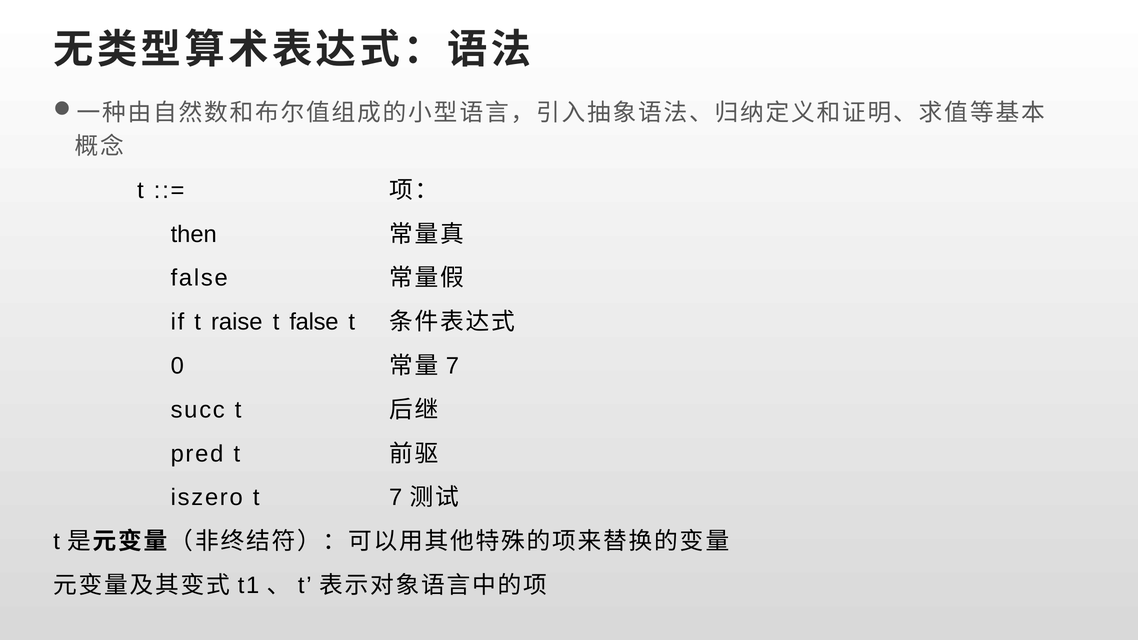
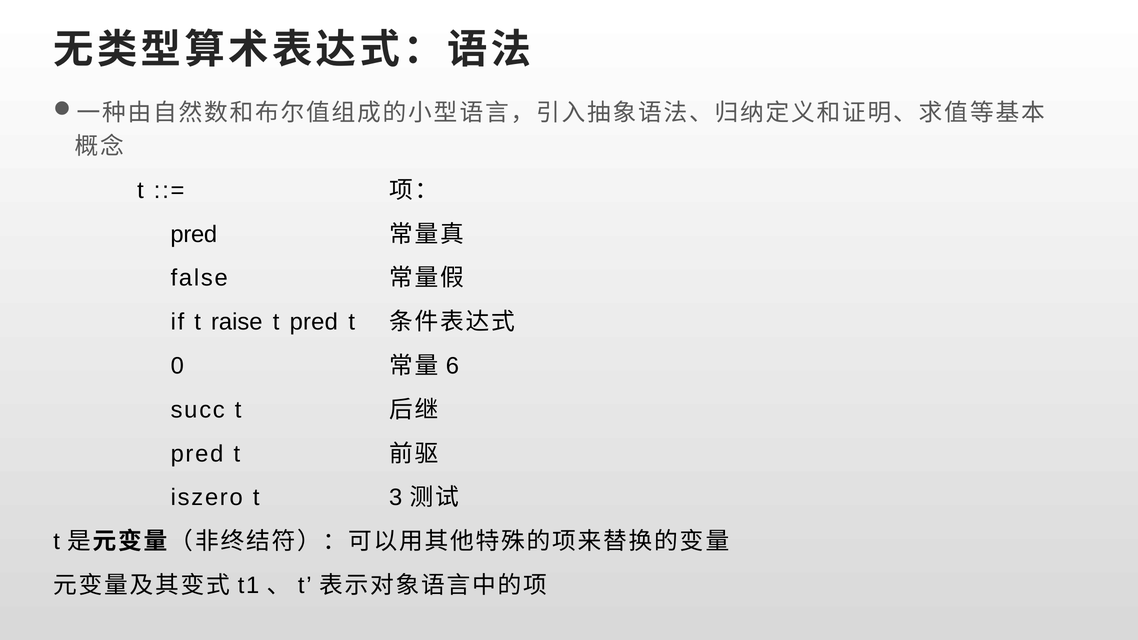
then: then -> pred (194, 234)
t false: false -> pred (314, 322)
7: 7 -> 6 (452, 366)
t 7: 7 -> 3 (396, 498)
